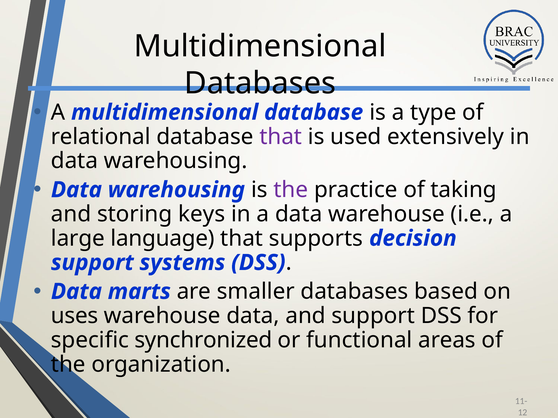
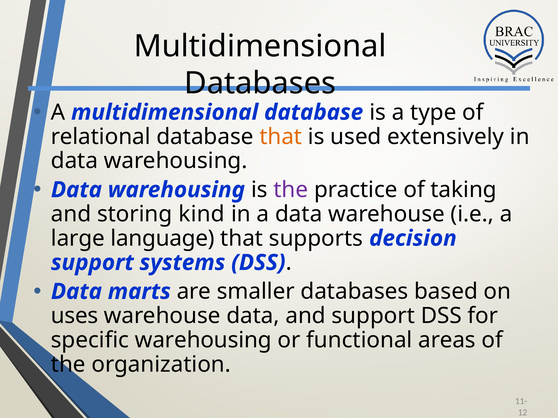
that colour: purple -> orange (281, 137)
keys: keys -> kind (202, 214)
specific synchronized: synchronized -> warehousing (203, 340)
